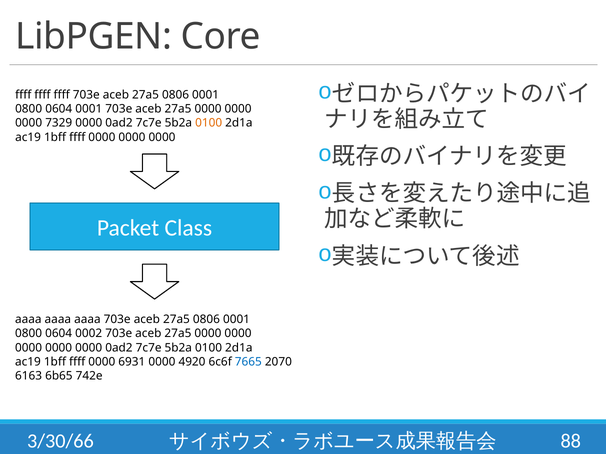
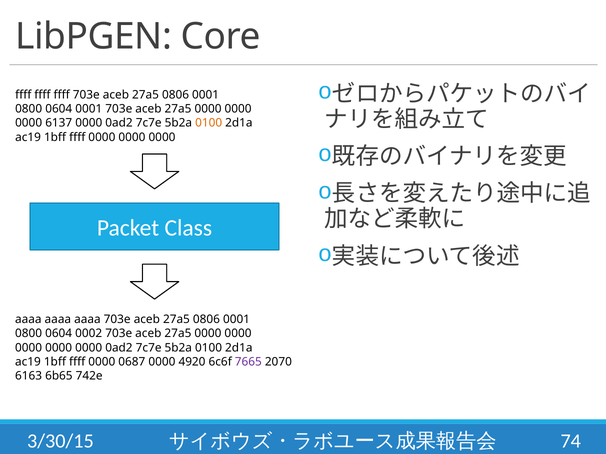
7329: 7329 -> 6137 (59, 123)
6931: 6931 -> 0687 (132, 362)
7665 colour: blue -> purple (248, 362)
3/30/66: 3/30/66 -> 3/30/15 (60, 442)
88: 88 -> 74 (571, 441)
